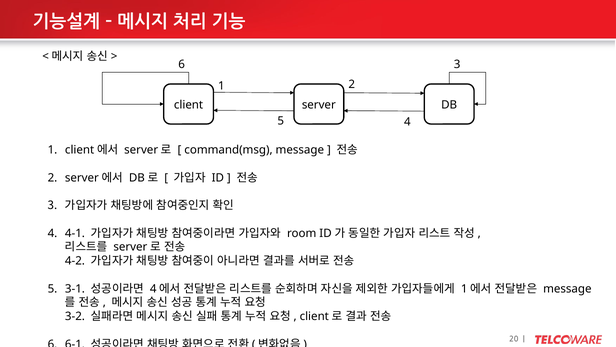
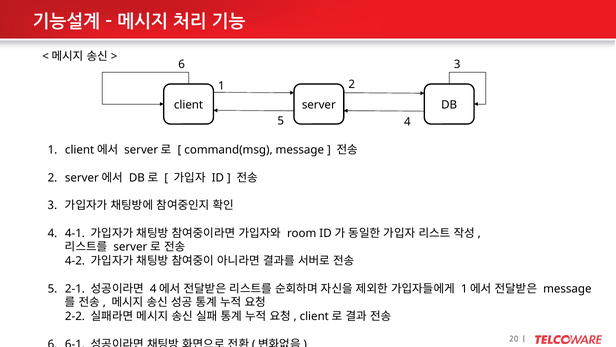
3-1: 3-1 -> 2-1 (75, 288)
3-2: 3-2 -> 2-2 (75, 316)
